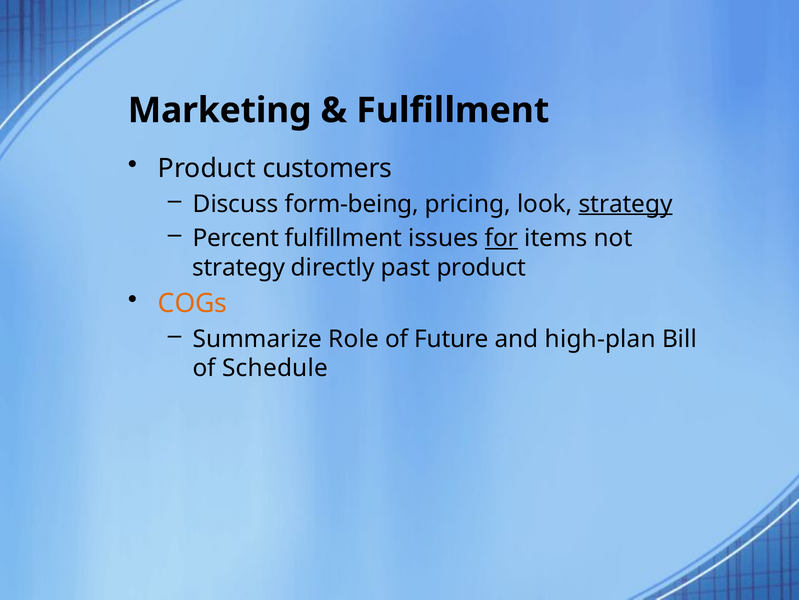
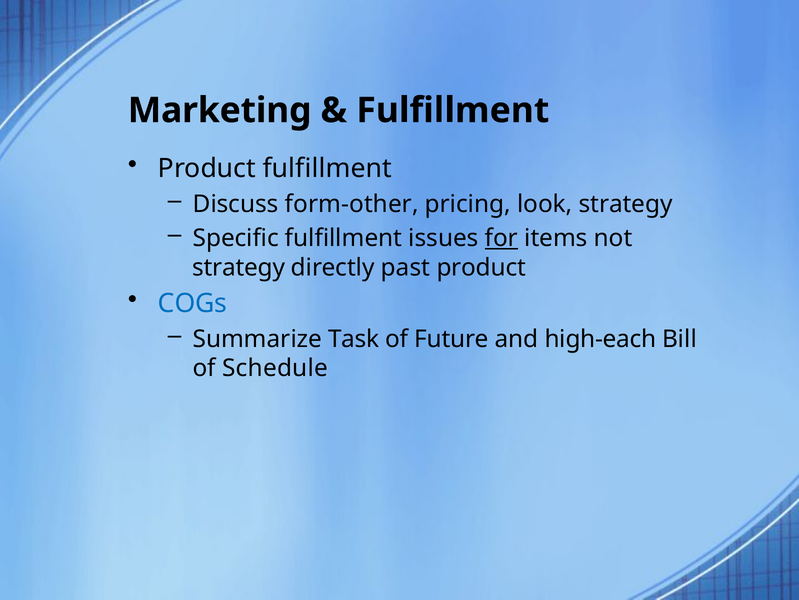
Product customers: customers -> fulfillment (327, 168)
form-being: form-being -> form-other (352, 204)
strategy underline: present -> none (626, 204)
Percent: Percent -> Specific (236, 238)
COGs colour: orange -> blue (193, 303)
Role: Role -> Task (354, 339)
high-plan: high-plan -> high-each (600, 339)
